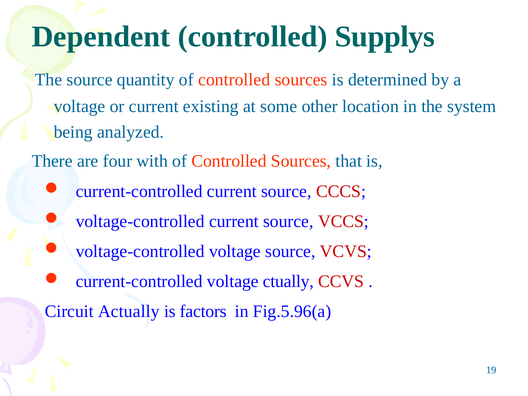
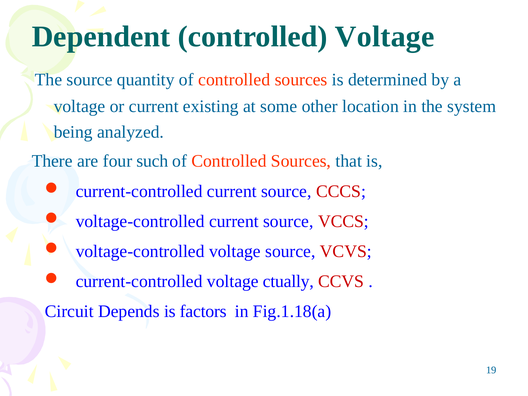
controlled Supplys: Supplys -> Voltage (385, 37)
with: with -> such (152, 161)
Actually: Actually -> Depends (129, 312)
Fig.5.96(a: Fig.5.96(a -> Fig.1.18(a (292, 312)
